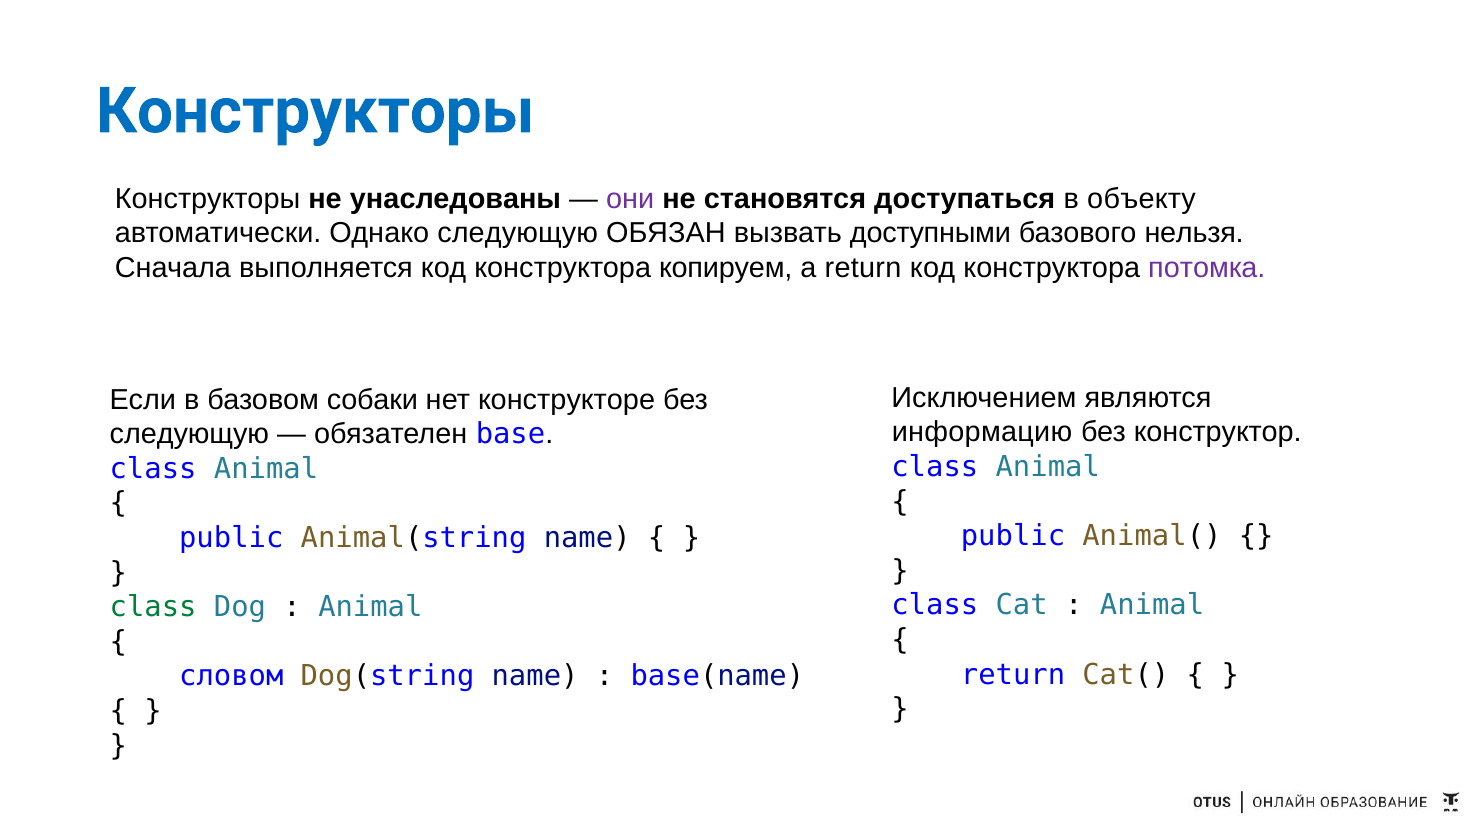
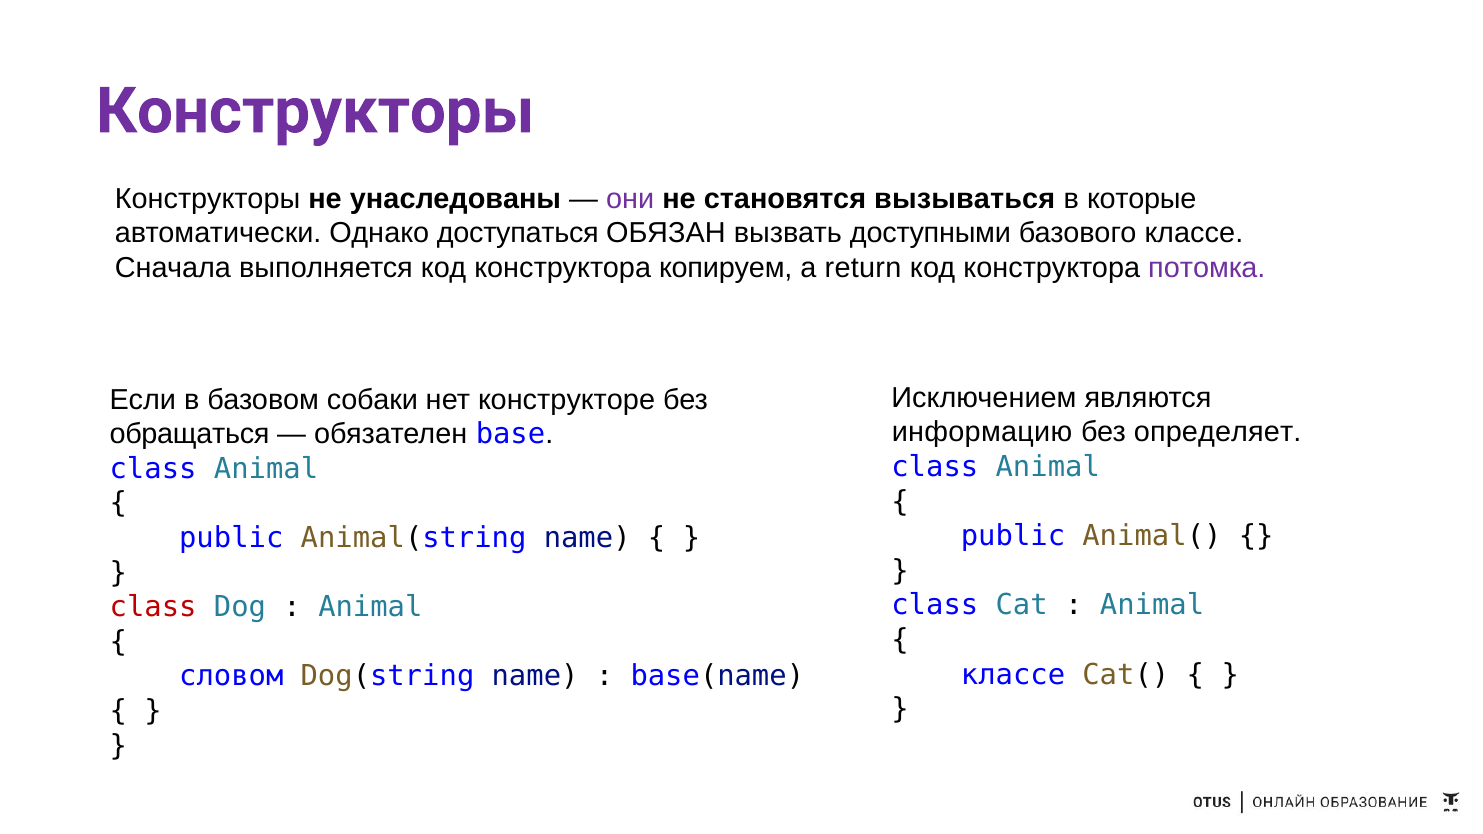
Конструкторы colour: blue -> purple (315, 111)
доступаться: доступаться -> вызываться (965, 199)
объекту: объекту -> которые (1142, 199)
Однако следующую: следующую -> доступаться (518, 234)
базового нельзя: нельзя -> классе (1194, 234)
конструктор: конструктор -> определяет (1218, 432)
следующую: следующую -> обращаться (189, 434)
class colour: green -> red (153, 607)
return: return -> классе (1013, 675)
